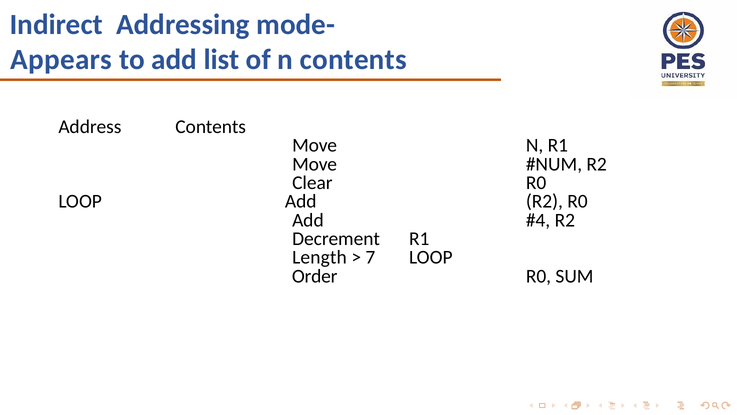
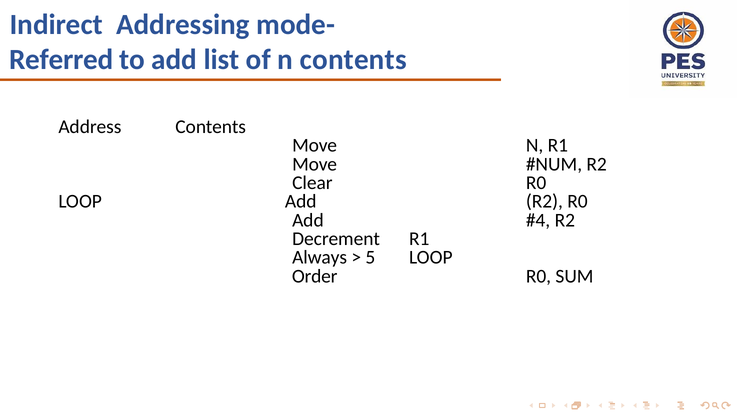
Appears: Appears -> Referred (61, 60)
Length: Length -> Always (320, 257)
7: 7 -> 5 (370, 257)
